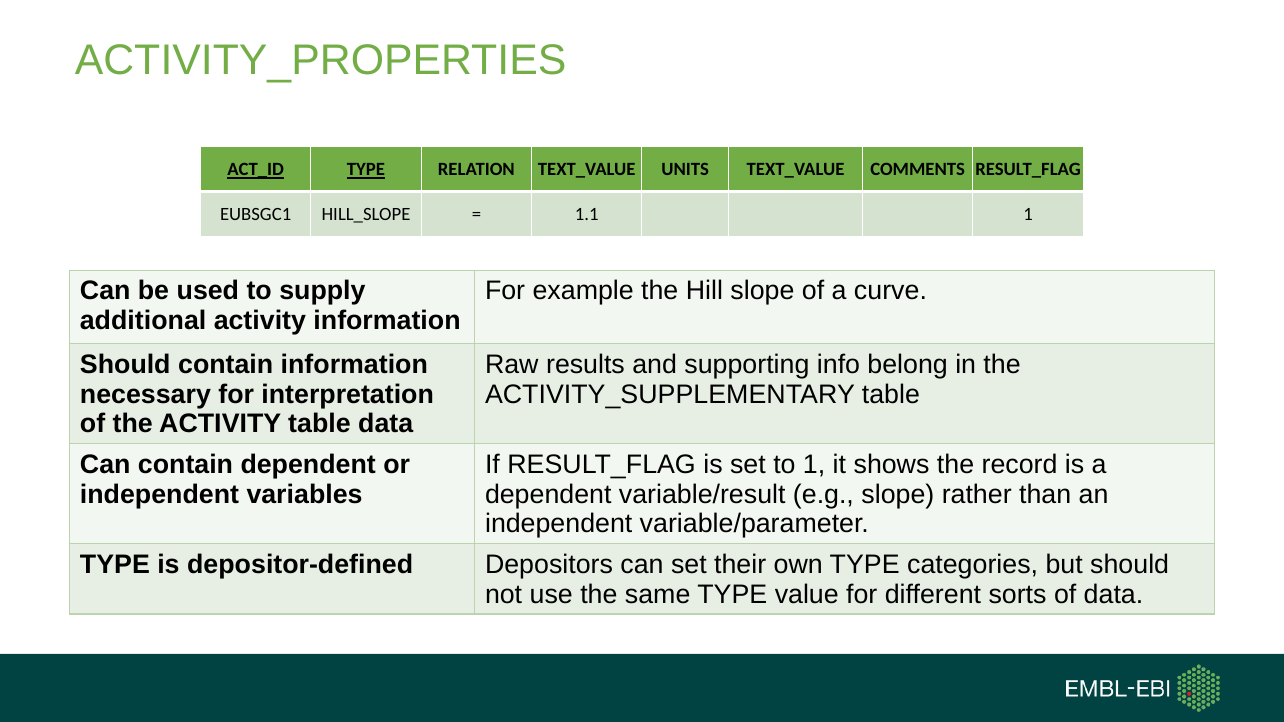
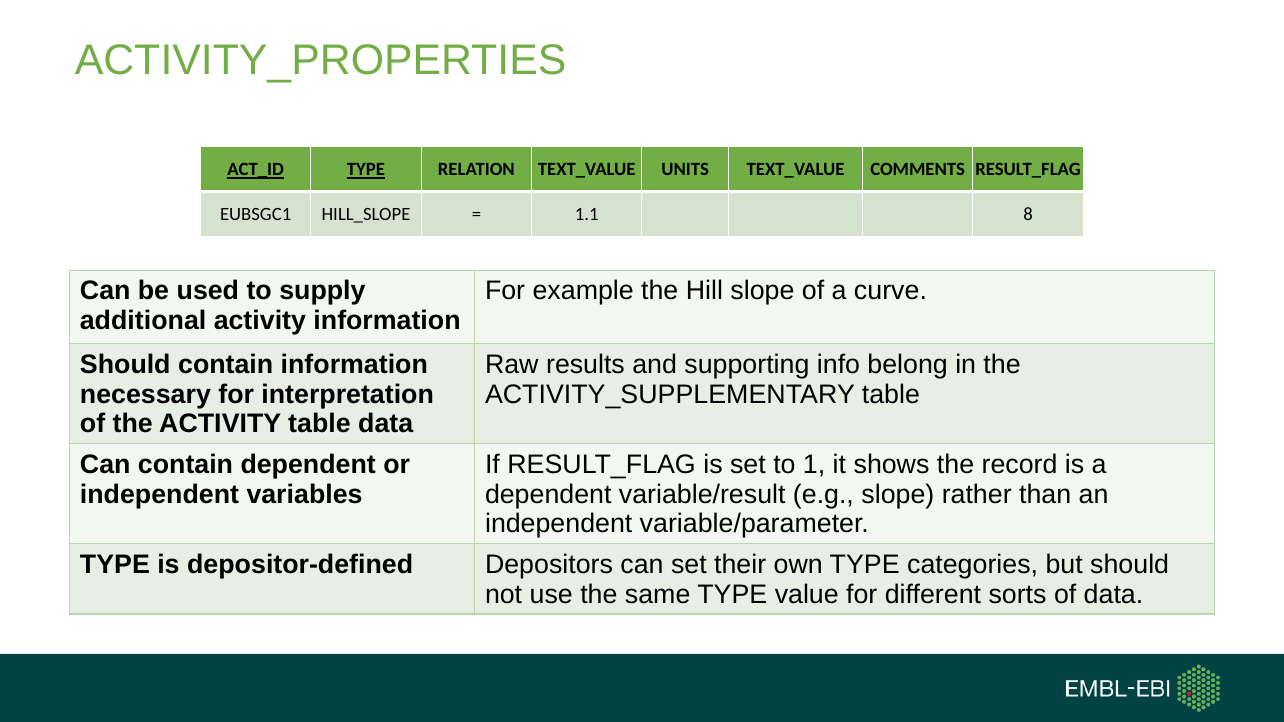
1.1 1: 1 -> 8 (1028, 215)
